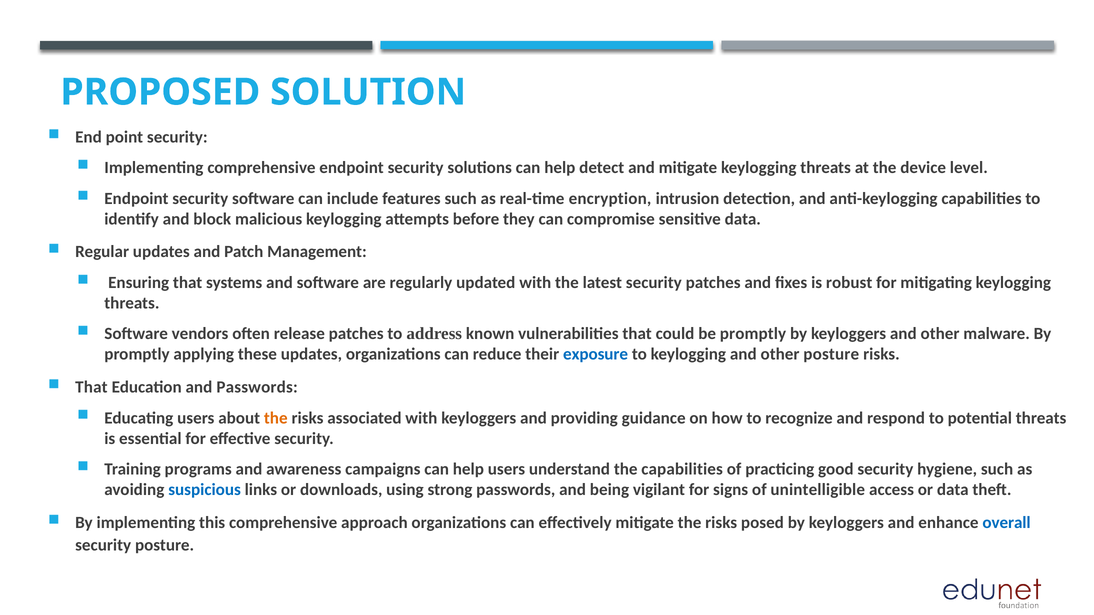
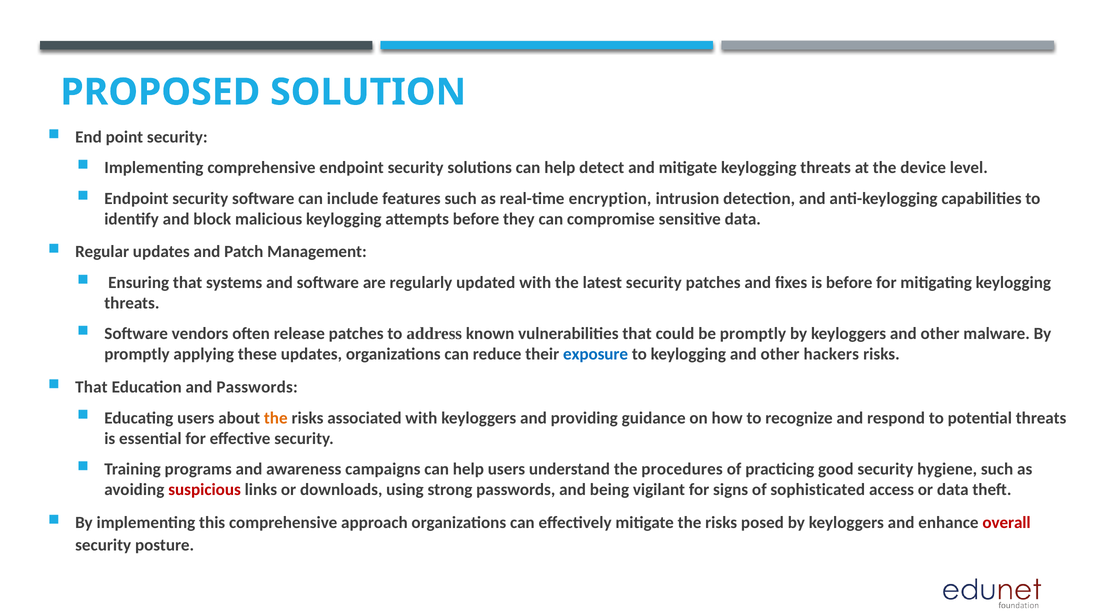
is robust: robust -> before (849, 283)
other posture: posture -> hackers (831, 355)
the capabilities: capabilities -> procedures (682, 469)
suspicious colour: blue -> red (205, 490)
unintelligible: unintelligible -> sophisticated (818, 490)
overall colour: blue -> red (1007, 523)
